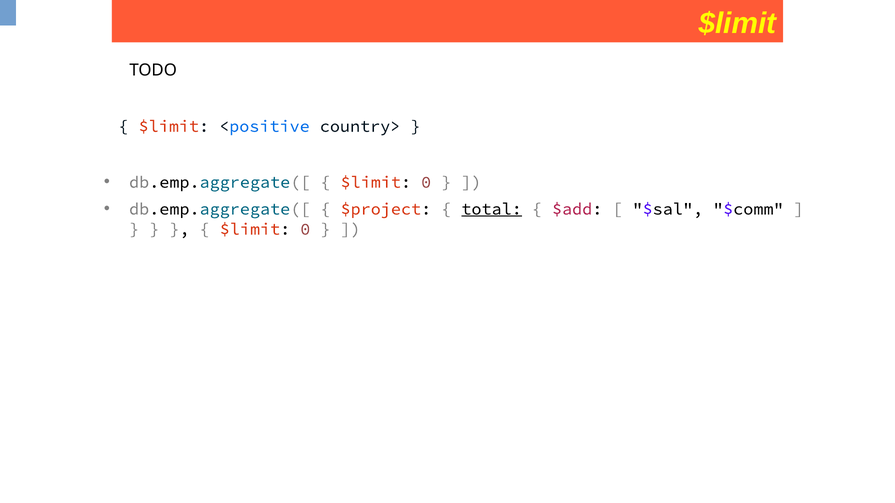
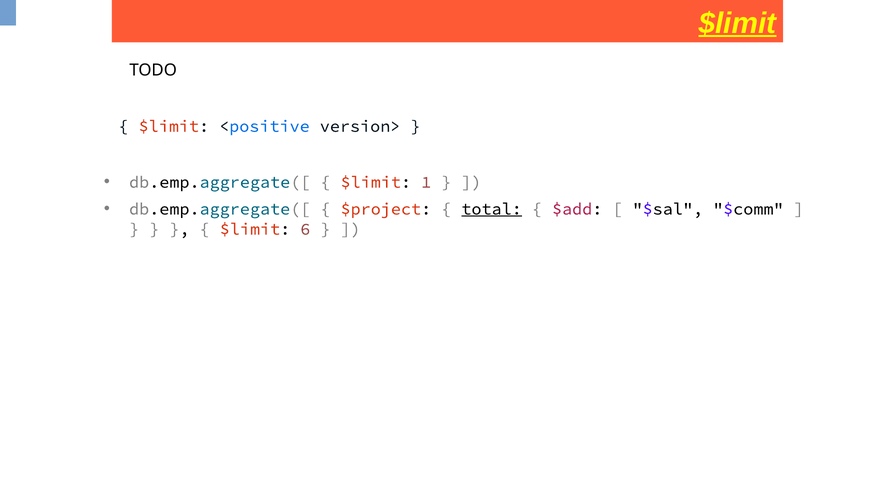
$limit underline: none -> present (737, 23)
country>: country> -> version> (360, 126)
0: 0 -> 1 (426, 182)
0: 0 -> 6 (305, 229)
